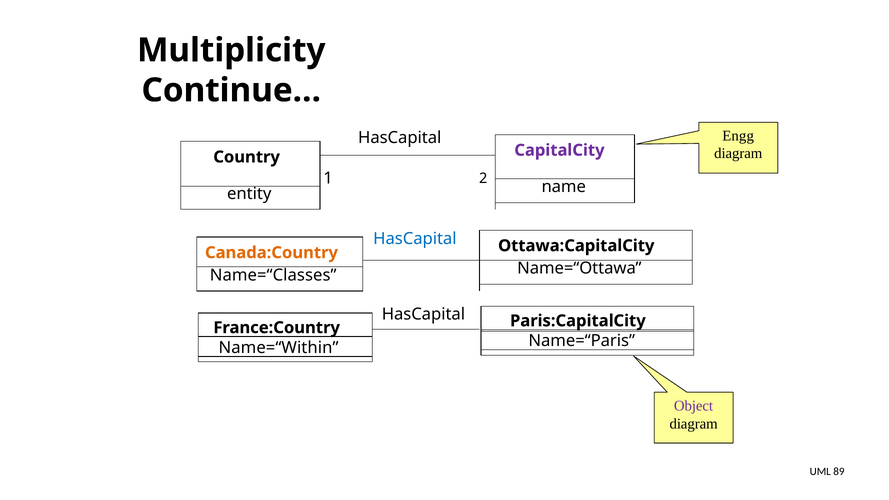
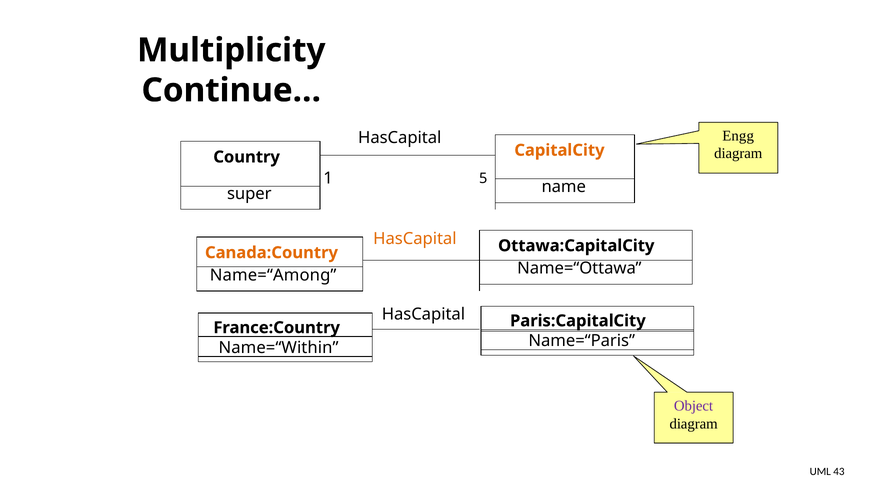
CapitalCity colour: purple -> orange (559, 150)
2: 2 -> 5 (483, 178)
entity: entity -> super (249, 194)
HasCapital colour: blue -> orange (415, 239)
Name=“Classes: Name=“Classes -> Name=“Among (273, 275)
89: 89 -> 43 (839, 472)
